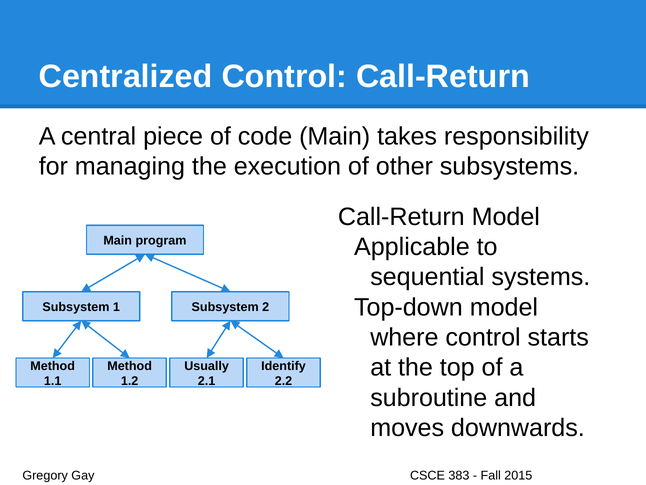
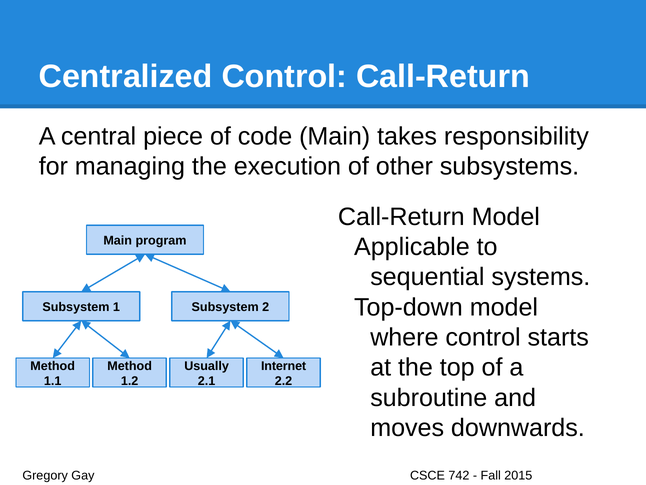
Identify: Identify -> Internet (284, 365)
383: 383 -> 742 (459, 475)
